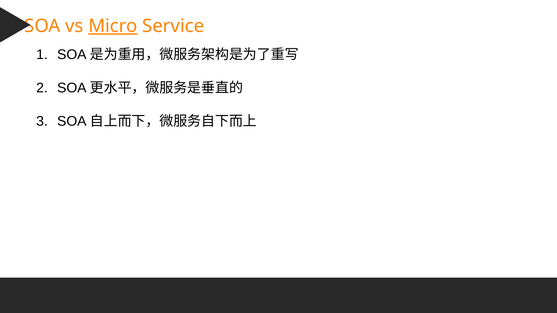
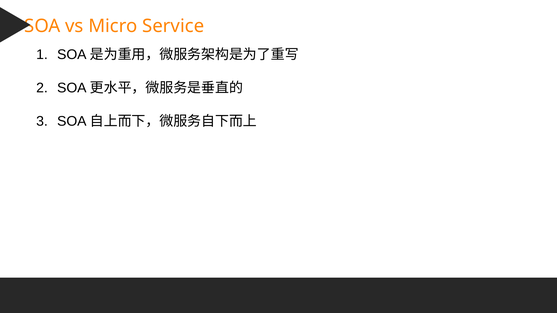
Micro underline: present -> none (113, 26)
